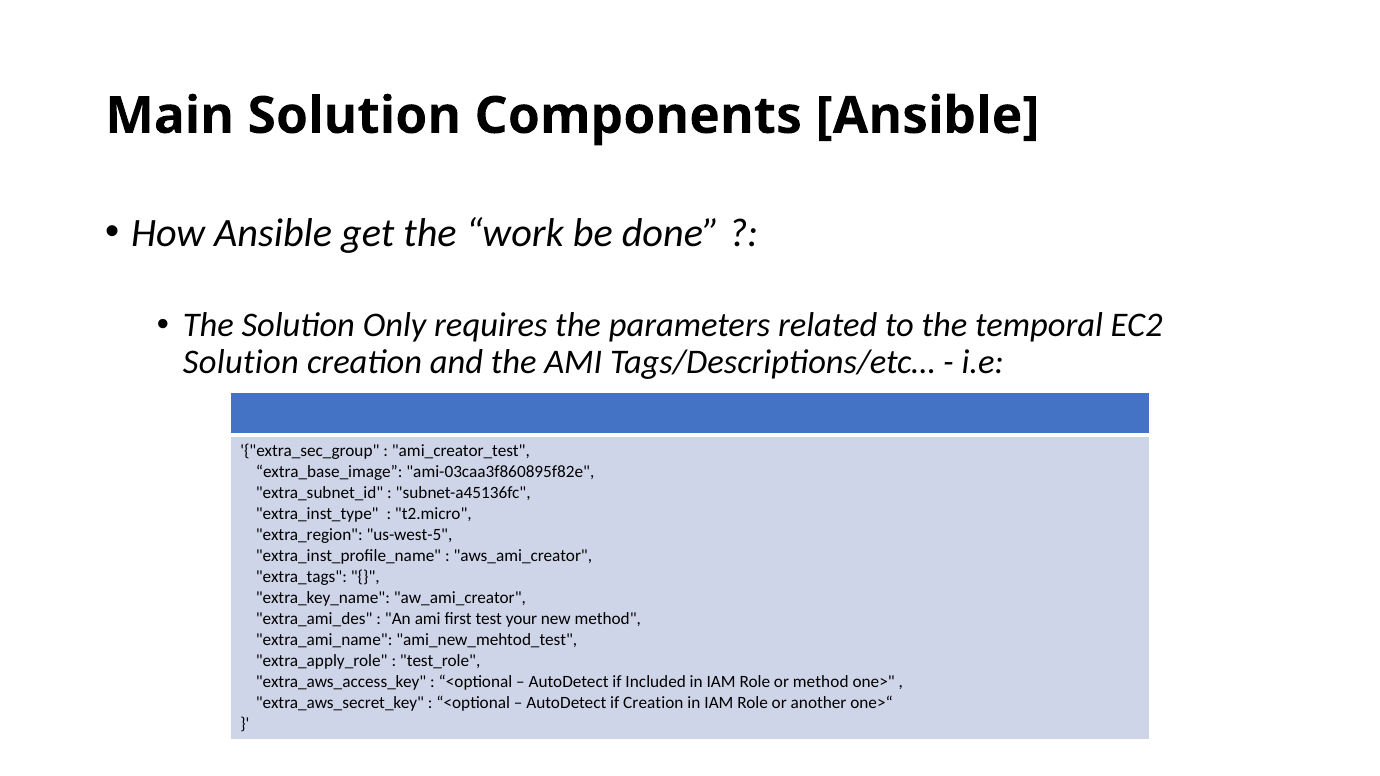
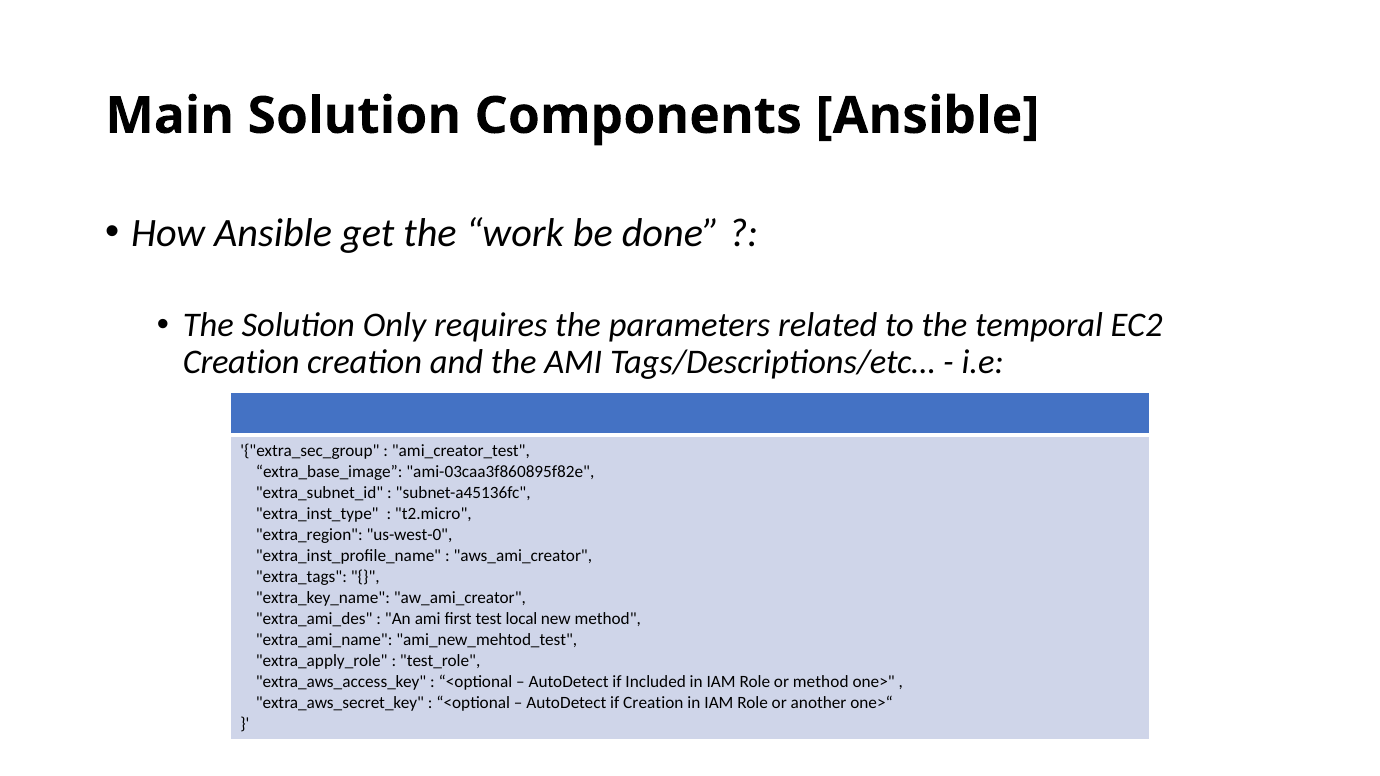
Solution: Solution -> Creation (241, 362)
us-west-5: us-west-5 -> us-west-0 (409, 535)
your: your -> local (521, 619)
